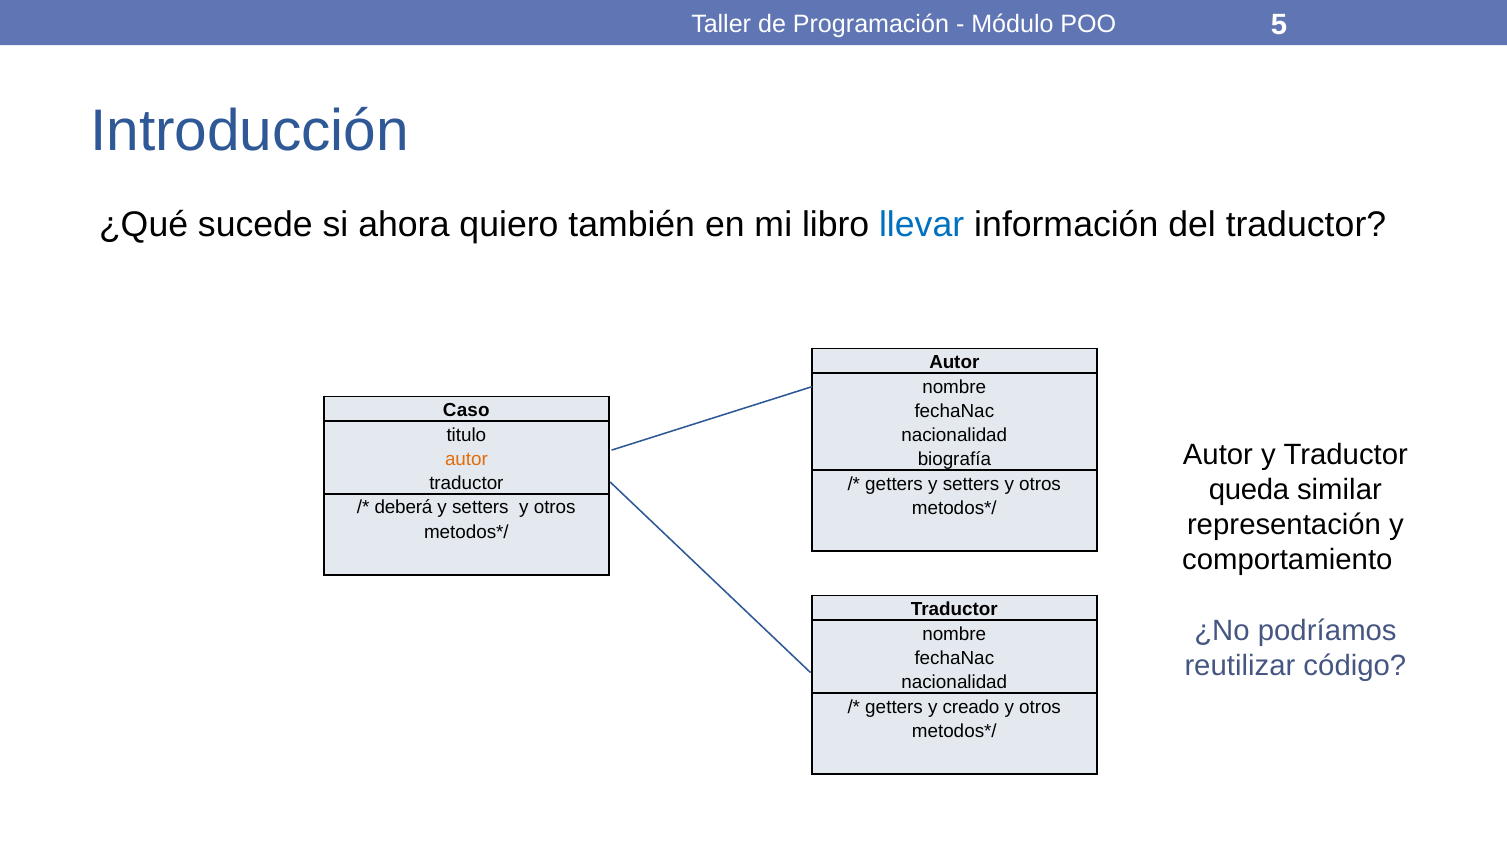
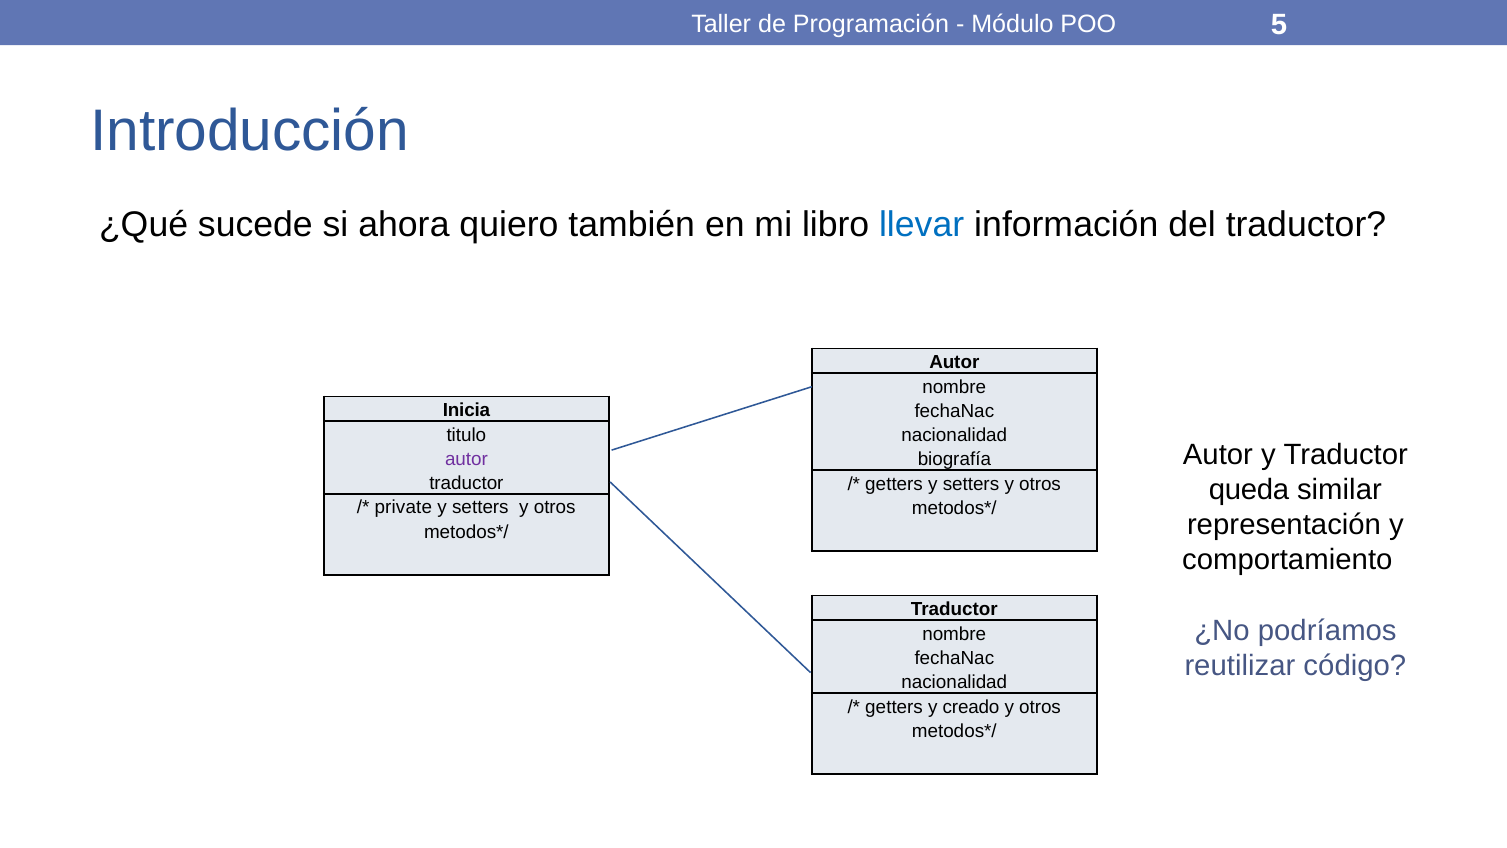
Caso: Caso -> Inicia (466, 410)
autor colour: orange -> purple (466, 459)
deberá: deberá -> private (403, 508)
